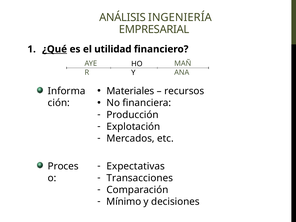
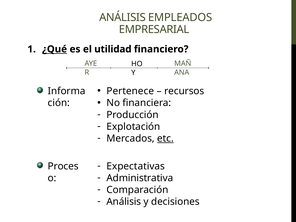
INGENIERÍA: INGENIERÍA -> EMPLEADOS (180, 17)
Materiales: Materiales -> Pertenece (130, 91)
etc underline: none -> present (165, 138)
Transacciones: Transacciones -> Administrativa (140, 178)
Mínimo: Mínimo -> Análisis (124, 202)
